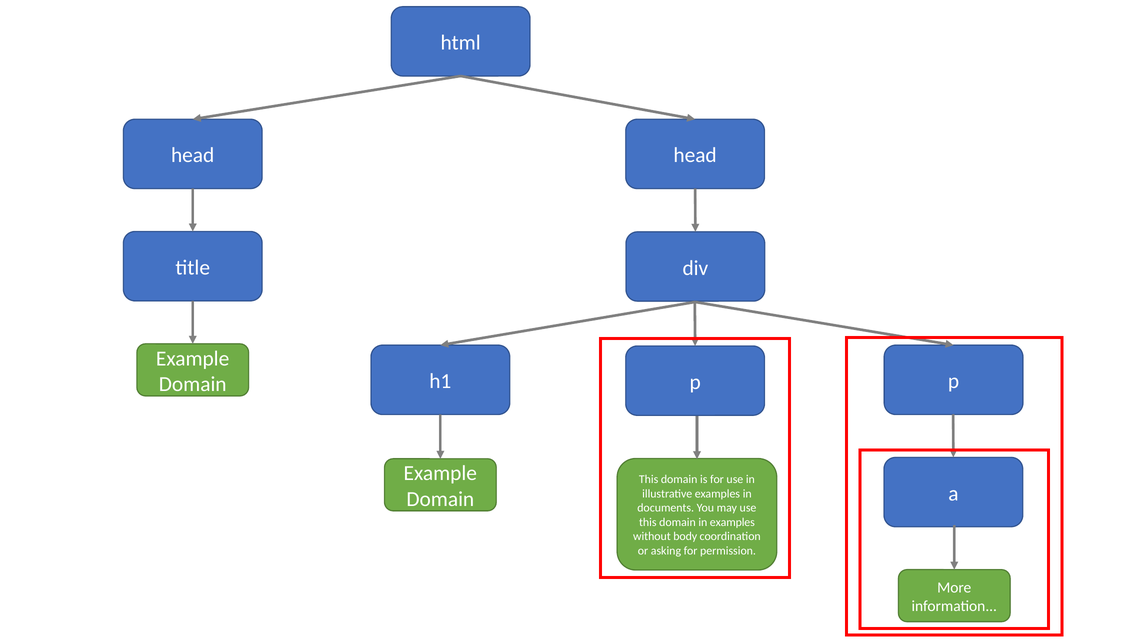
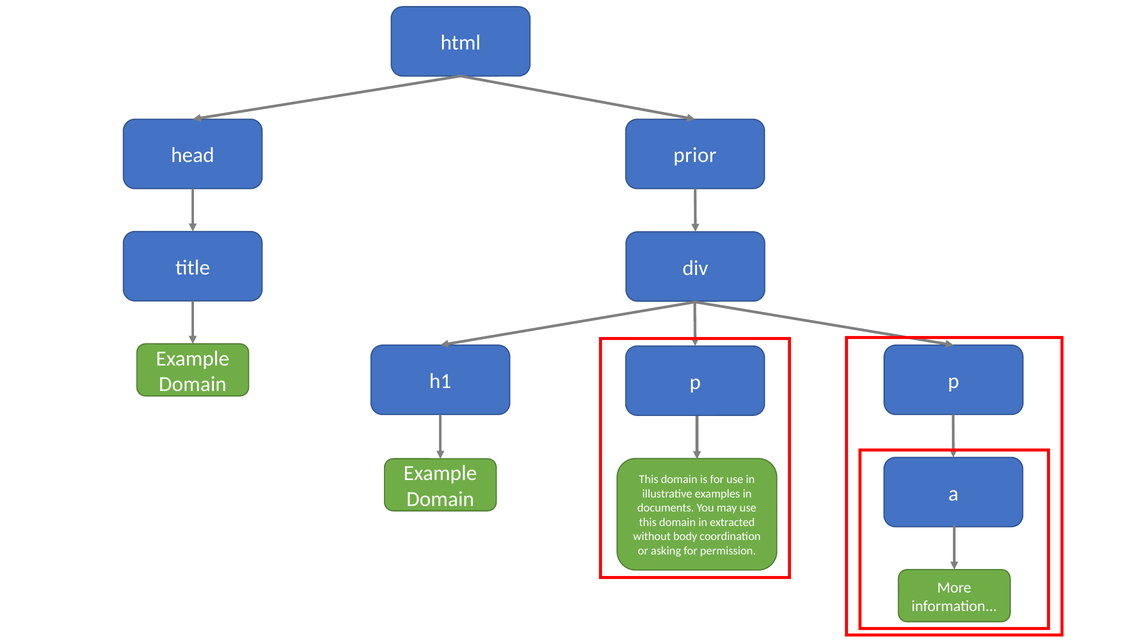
head: head -> prior (695, 155)
in examples: examples -> extracted (732, 522)
